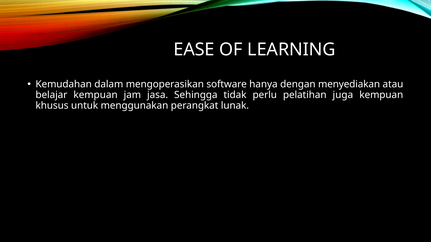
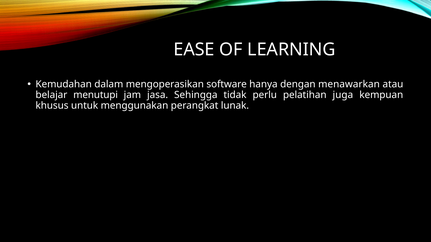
menyediakan: menyediakan -> menawarkan (349, 84)
belajar kempuan: kempuan -> menutupi (96, 95)
